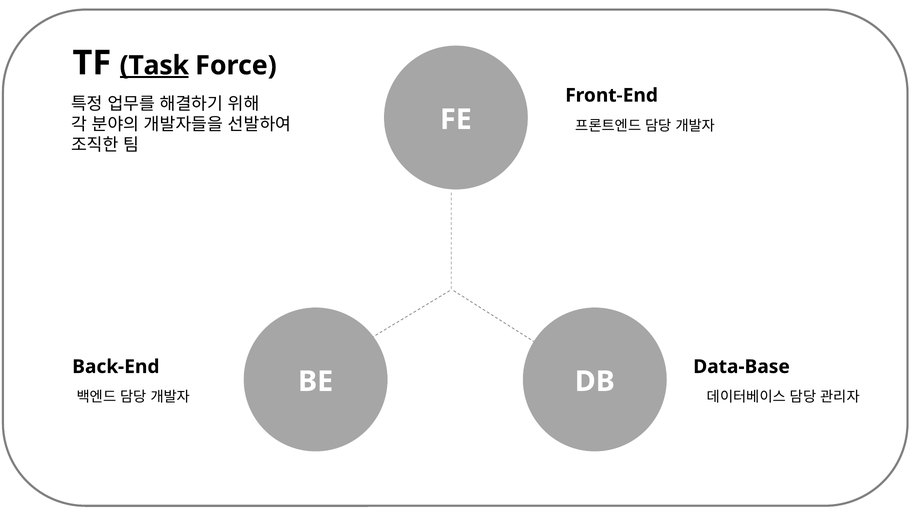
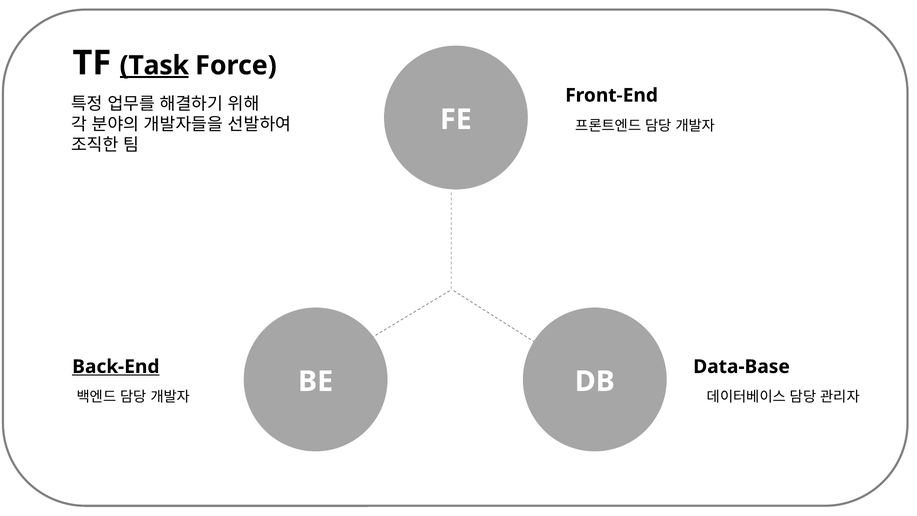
Back-End underline: none -> present (116, 367)
